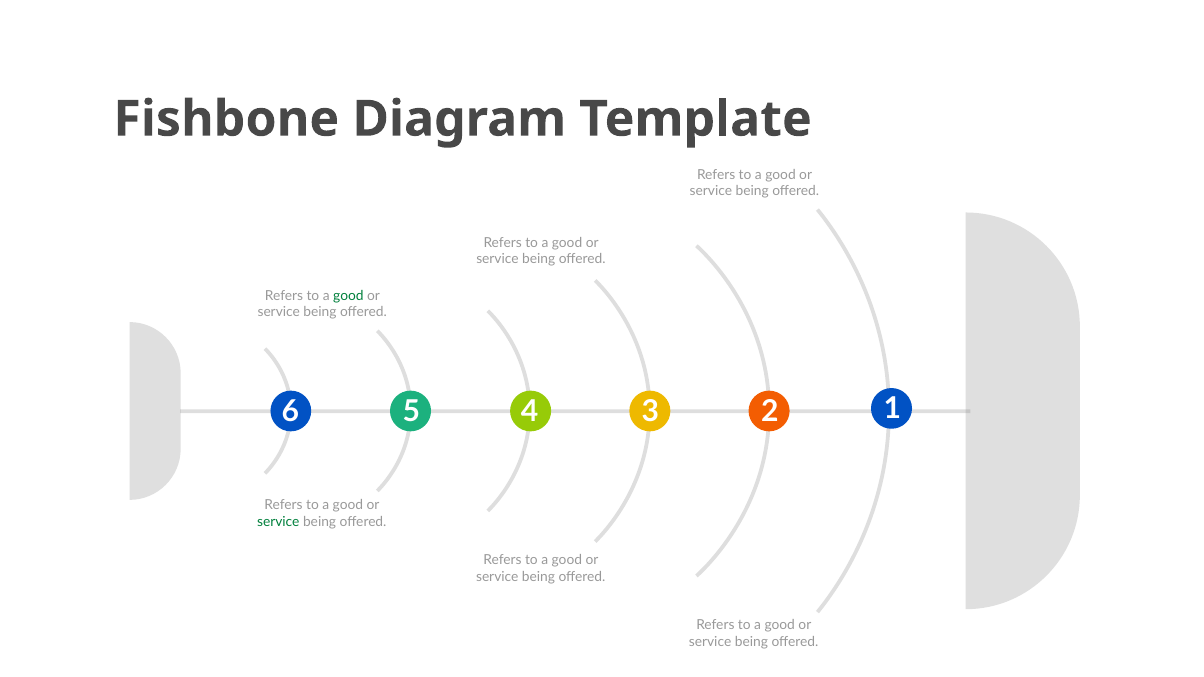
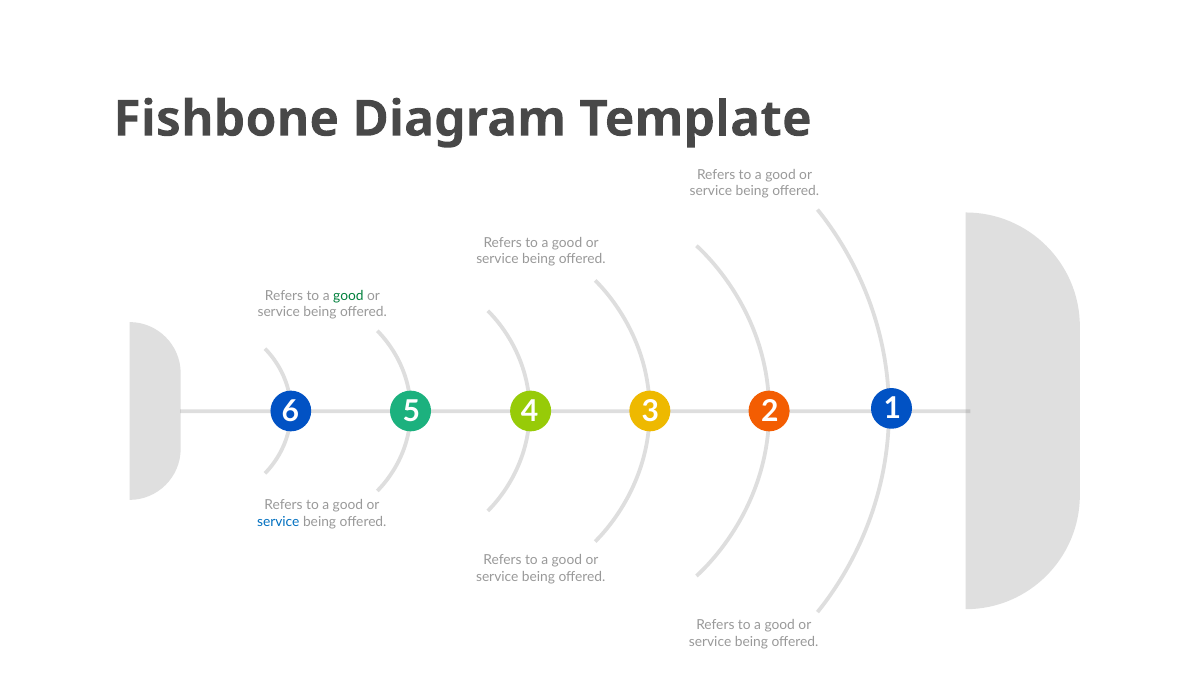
service colour: green -> blue (278, 522)
